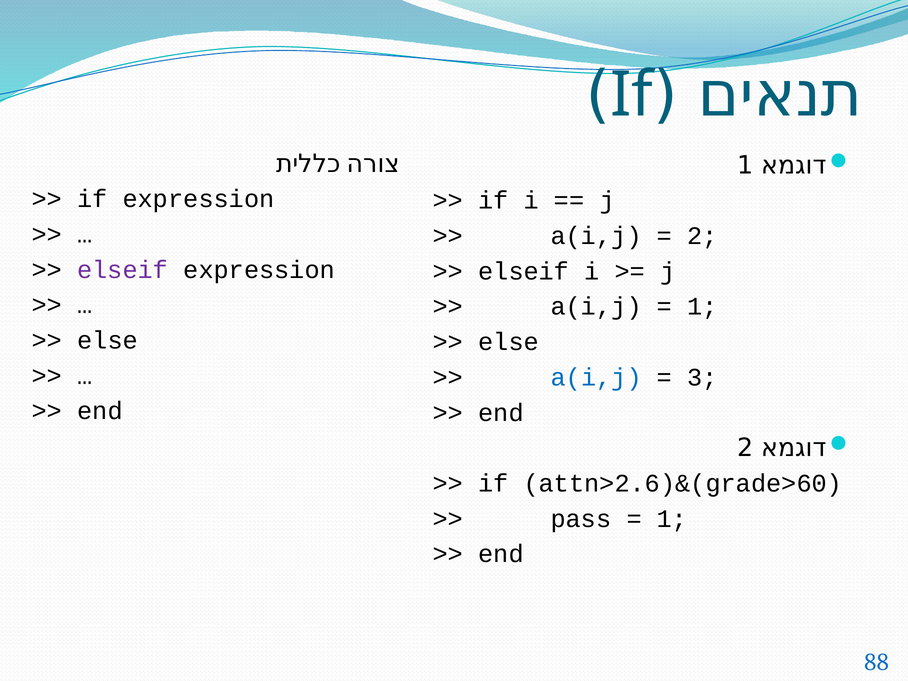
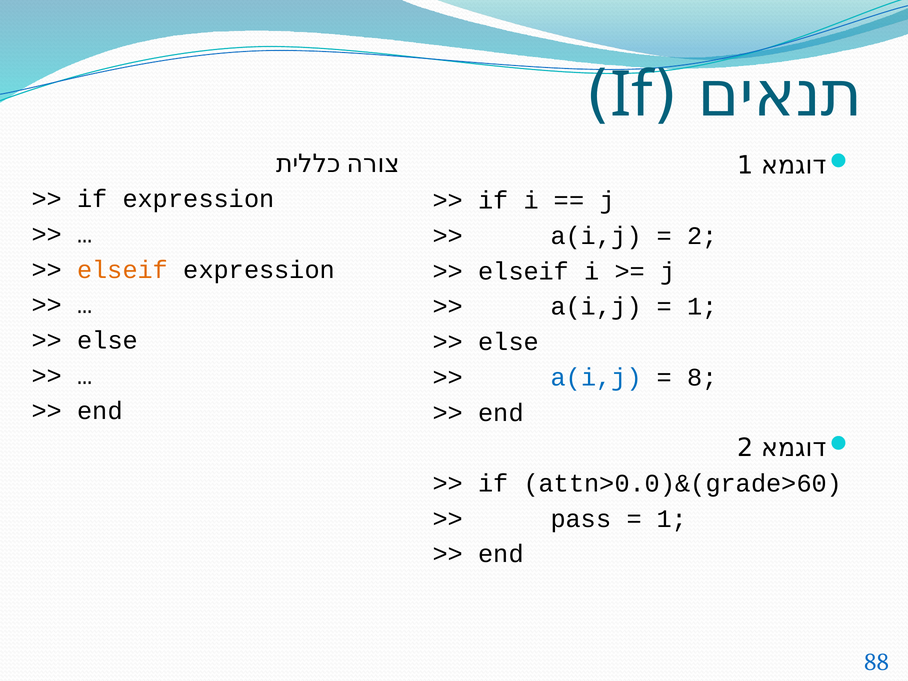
elseif colour: purple -> orange (123, 270)
3: 3 -> 8 (702, 377)
attn>2.6)&(grade>60: attn>2.6)&(grade>60 -> attn>0.0)&(grade>60 (683, 483)
